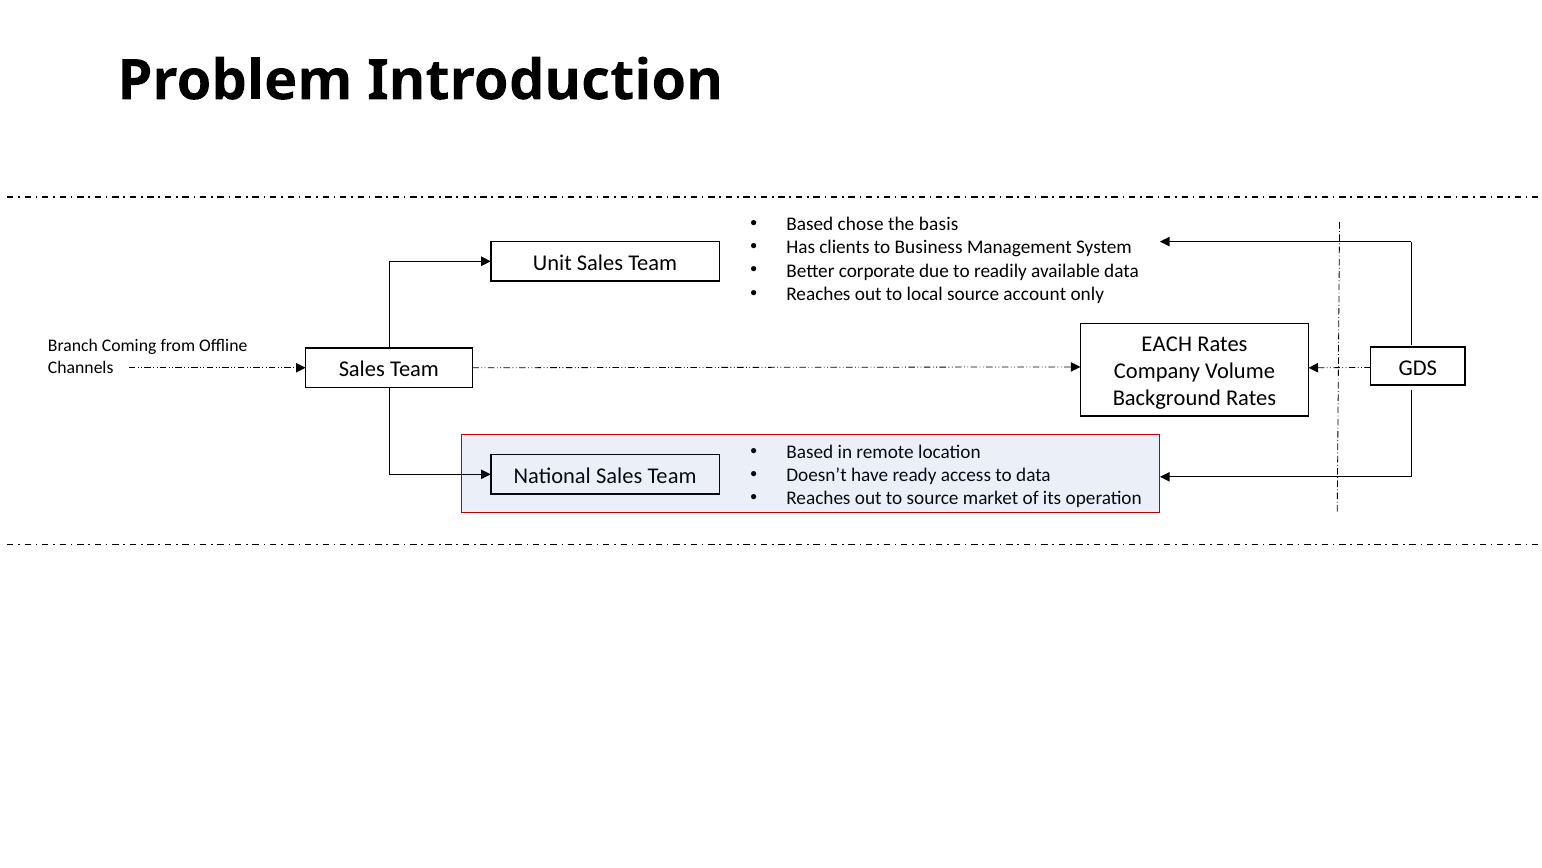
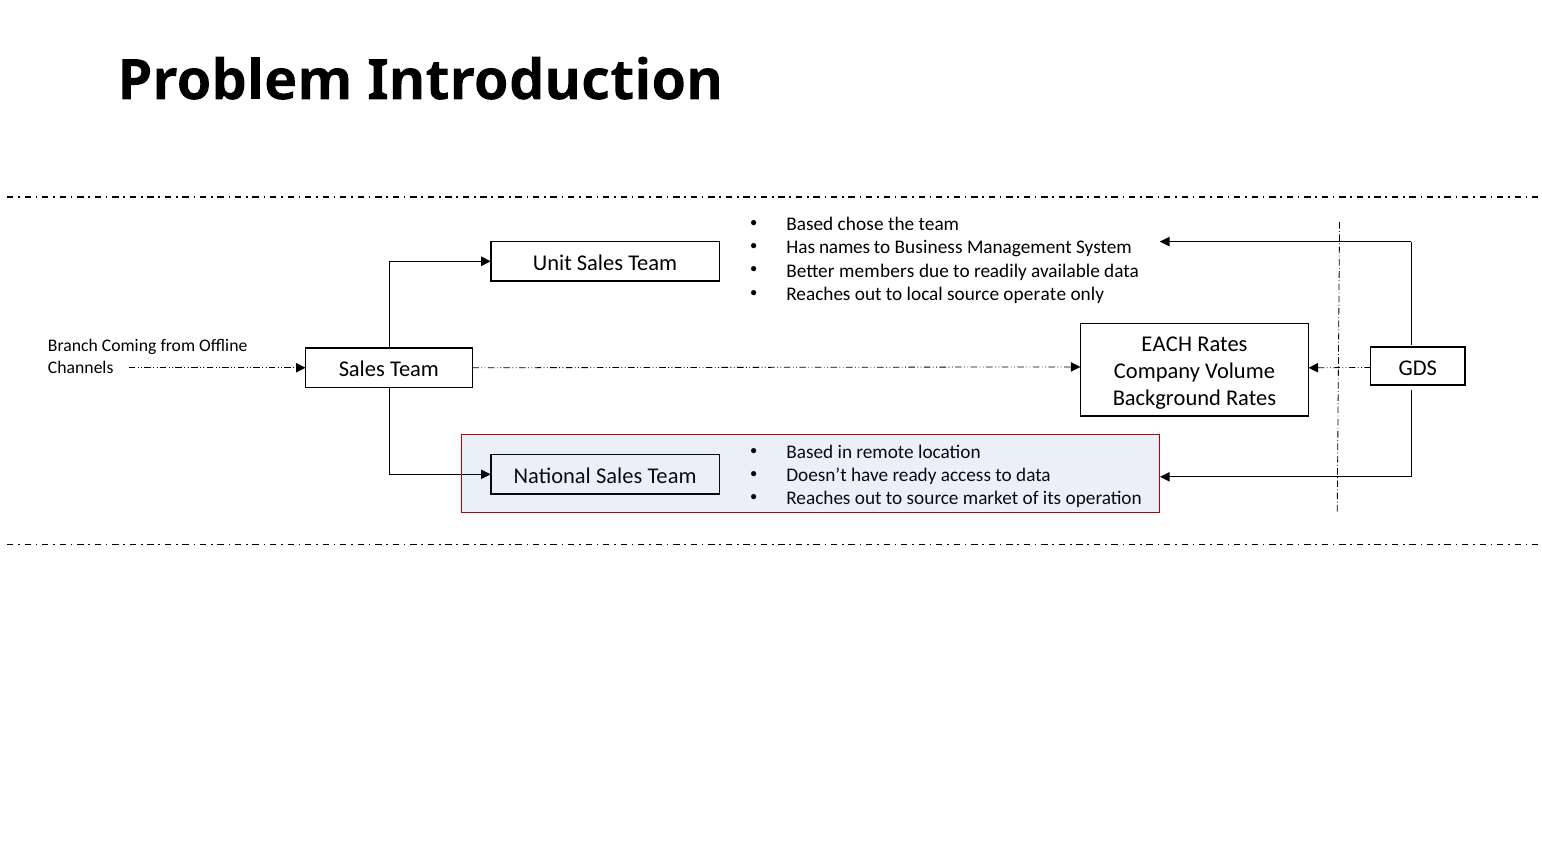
the basis: basis -> team (939, 224)
clients: clients -> names (845, 247)
corporate: corporate -> members (877, 270)
account: account -> operate (1035, 294)
